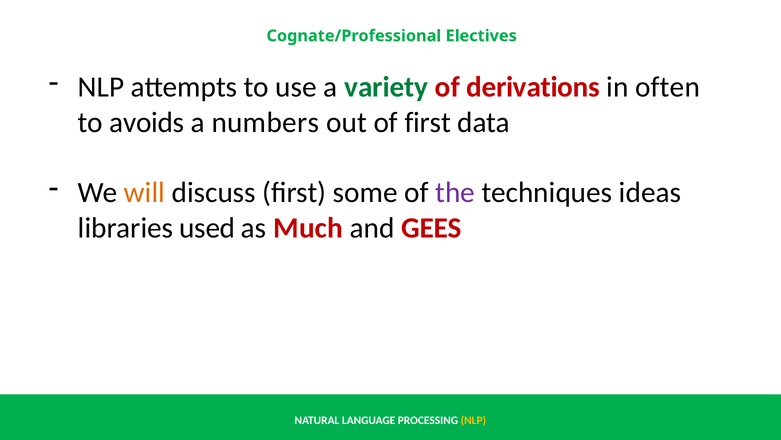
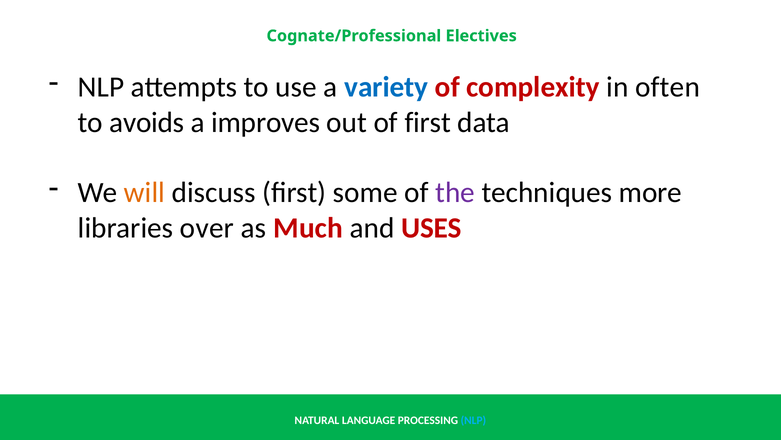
variety colour: green -> blue (386, 87)
derivations: derivations -> complexity (533, 87)
numbers: numbers -> improves (266, 122)
ideas: ideas -> more (650, 192)
used: used -> over (207, 228)
GEES: GEES -> USES (432, 228)
NLP colour: yellow -> light blue (473, 420)
